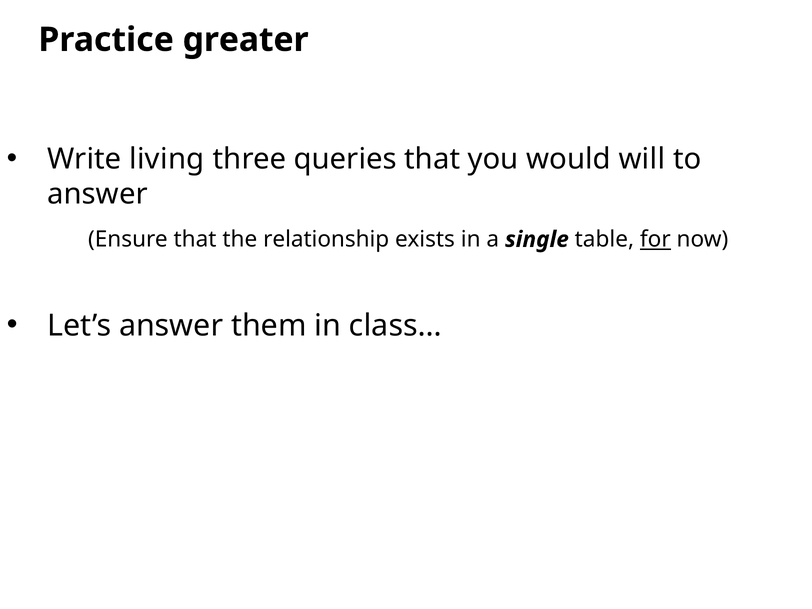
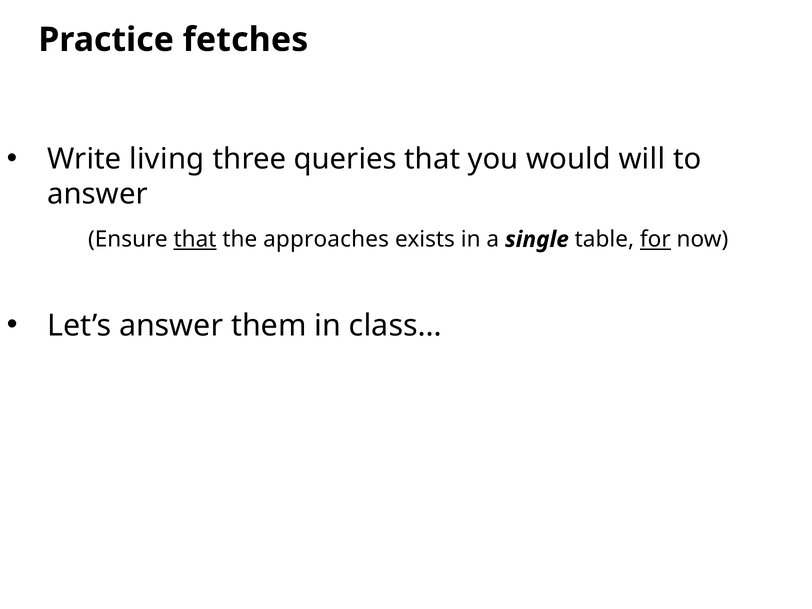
greater: greater -> fetches (245, 40)
that underline: none -> present (195, 239)
relationship: relationship -> approaches (326, 239)
